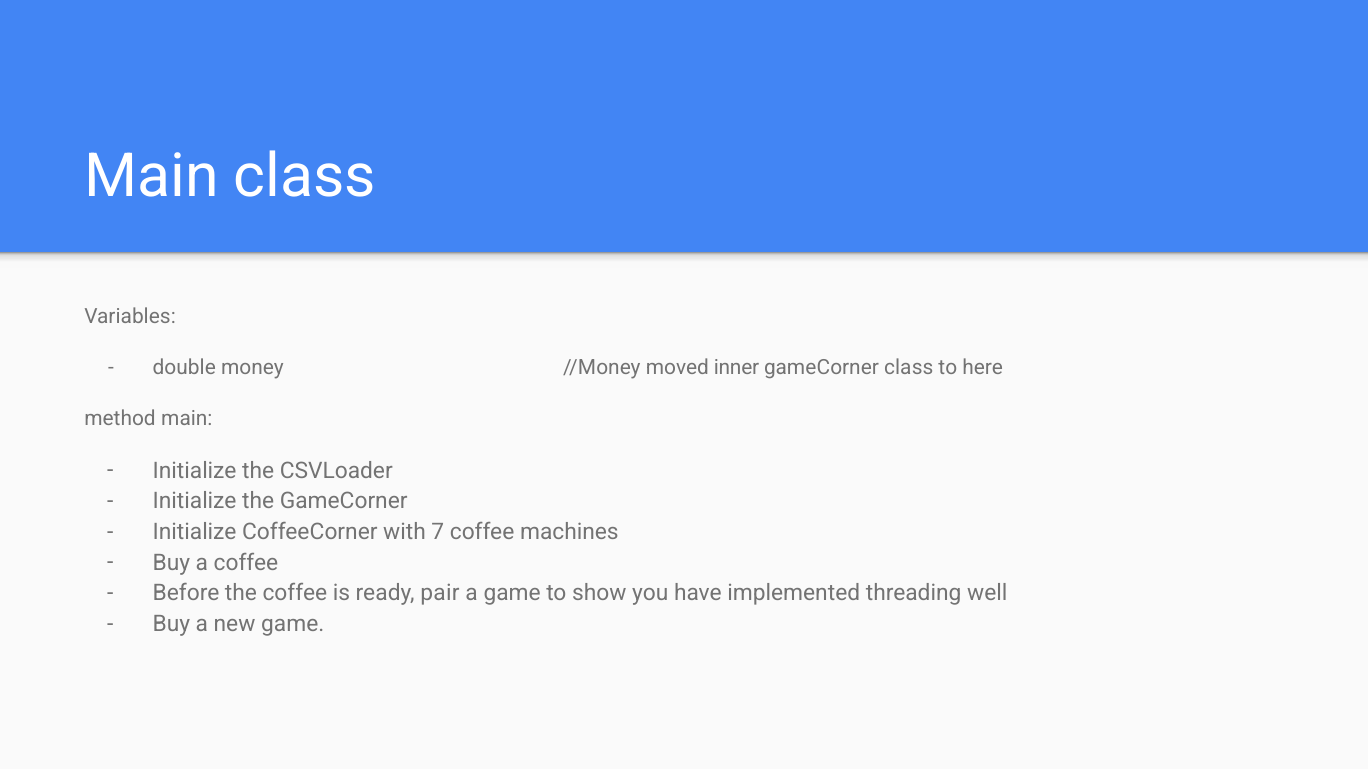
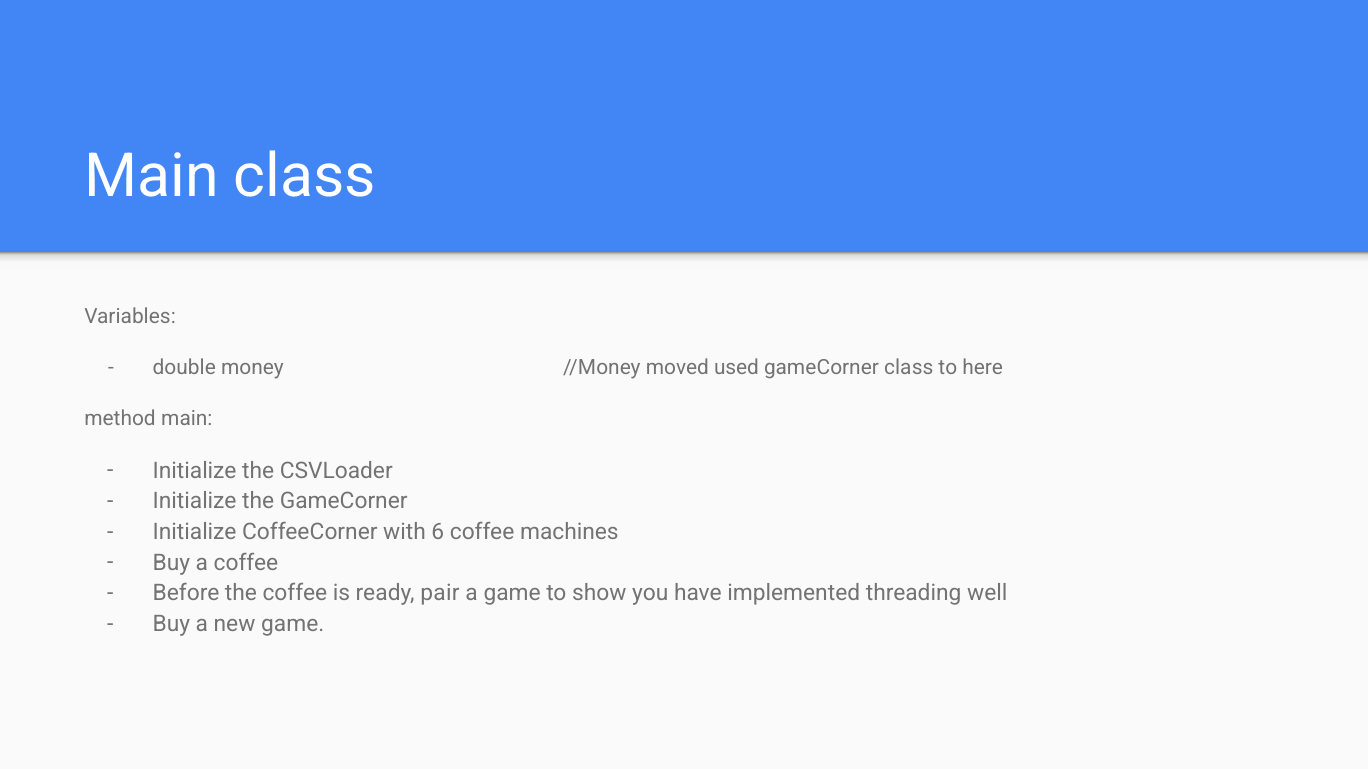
inner: inner -> used (736, 368)
7: 7 -> 6 (438, 532)
